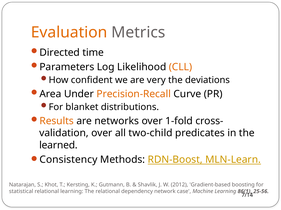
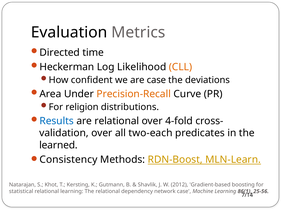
Evaluation colour: orange -> black (69, 32)
Parameters: Parameters -> Heckerman (67, 67)
are very: very -> case (156, 80)
blanket: blanket -> religion (82, 107)
Results colour: orange -> blue (57, 121)
are networks: networks -> relational (117, 121)
1-fold: 1-fold -> 4-fold (179, 121)
two-child: two-child -> two-each (151, 134)
